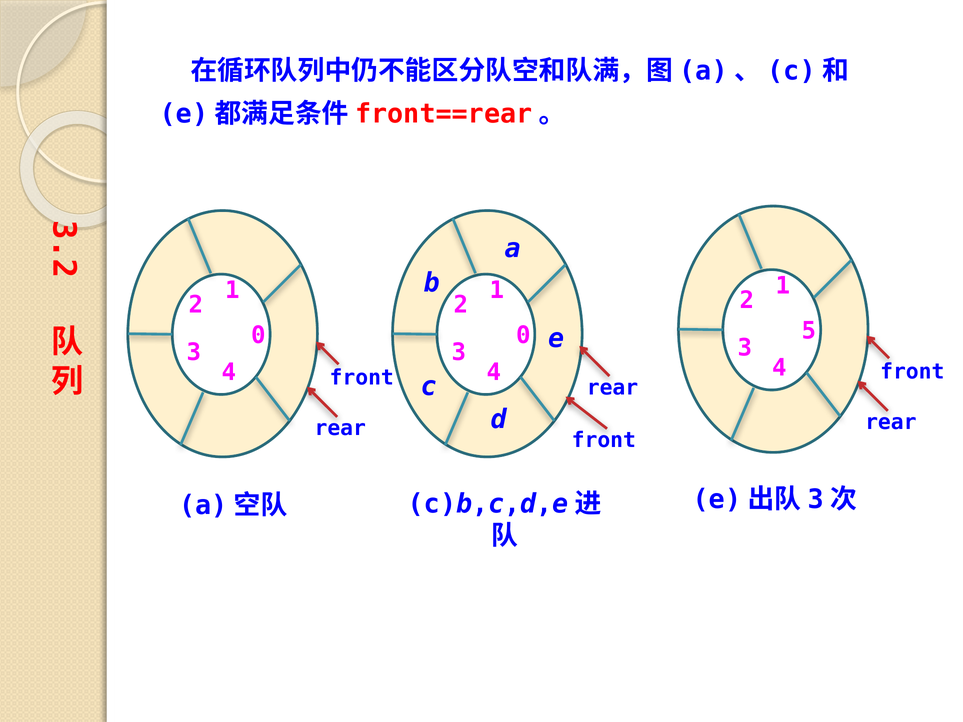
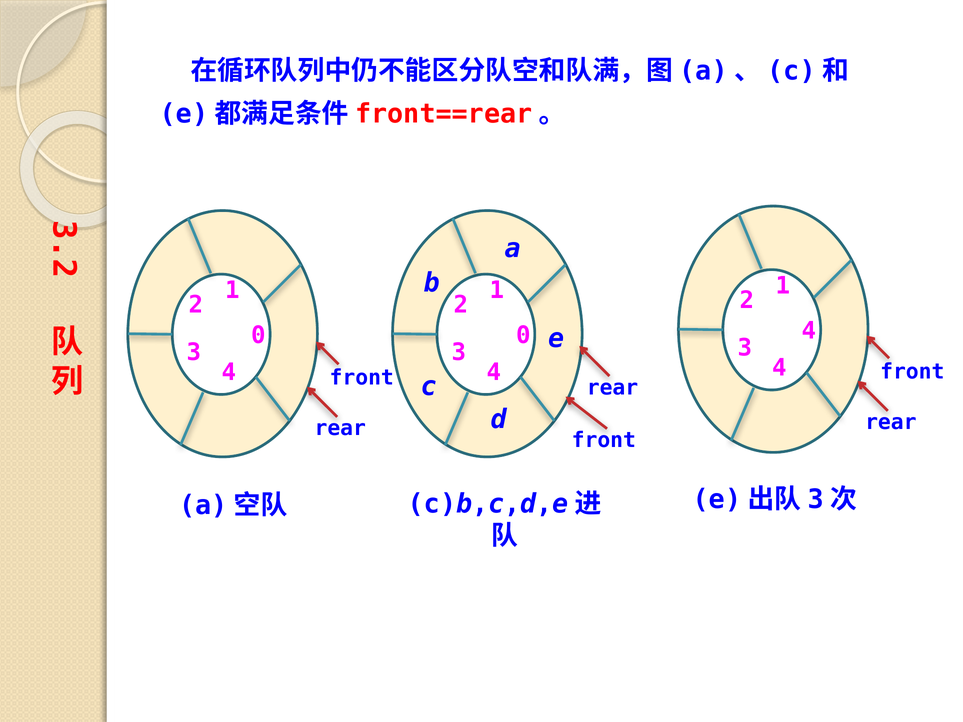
e 5: 5 -> 4 (809, 331)
